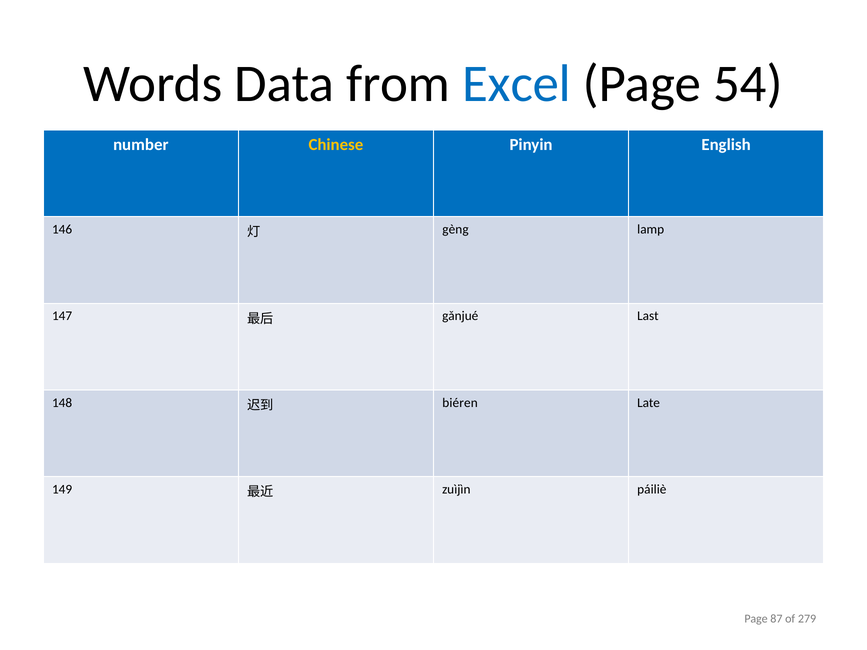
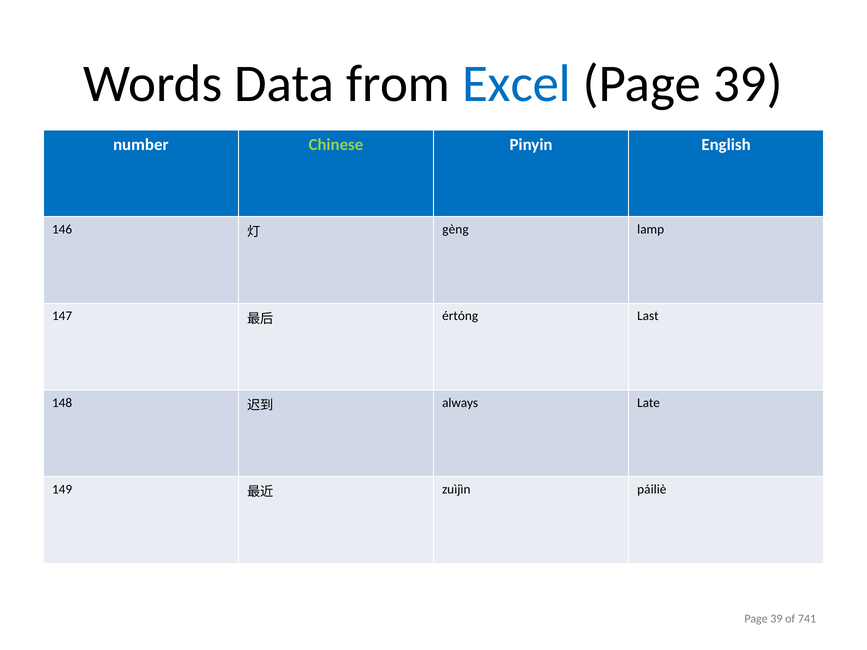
54: 54 -> 39 (748, 84)
Chinese colour: yellow -> light green (336, 145)
gǎnjué: gǎnjué -> értóng (460, 316)
biéren: biéren -> always (460, 403)
87: 87 -> 39 (776, 619)
279: 279 -> 741 (807, 619)
